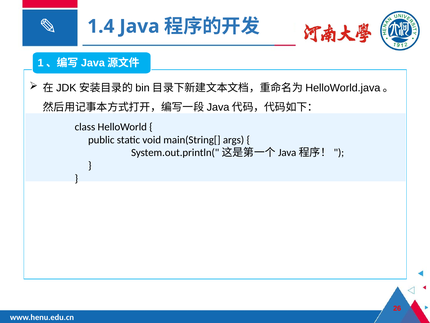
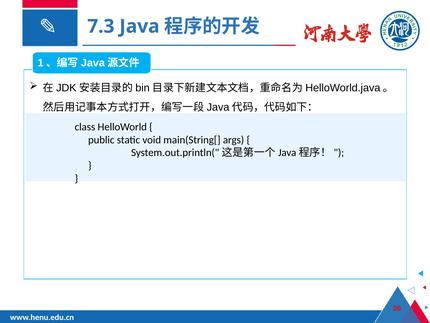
1.4: 1.4 -> 7.3 (101, 26)
